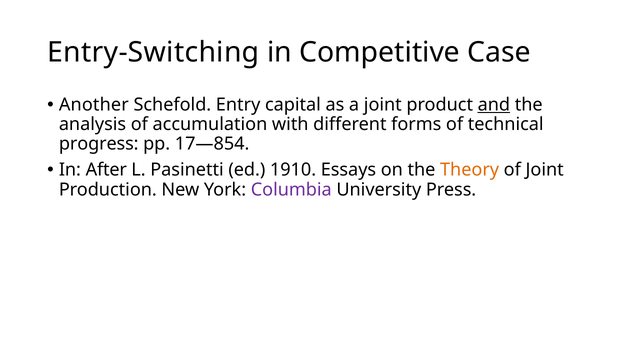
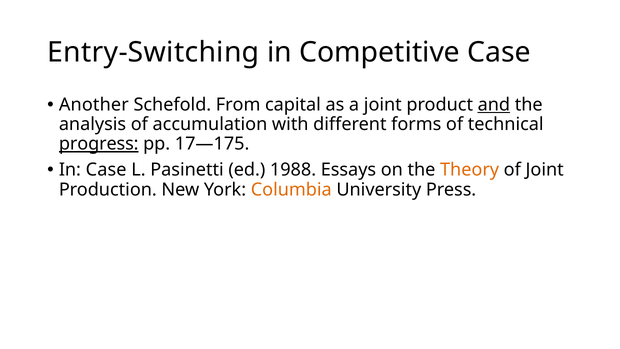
Entry: Entry -> From (238, 105)
progress underline: none -> present (99, 144)
17—854: 17—854 -> 17—175 (212, 144)
In After: After -> Case (106, 170)
1910: 1910 -> 1988 (293, 170)
Columbia colour: purple -> orange (291, 189)
